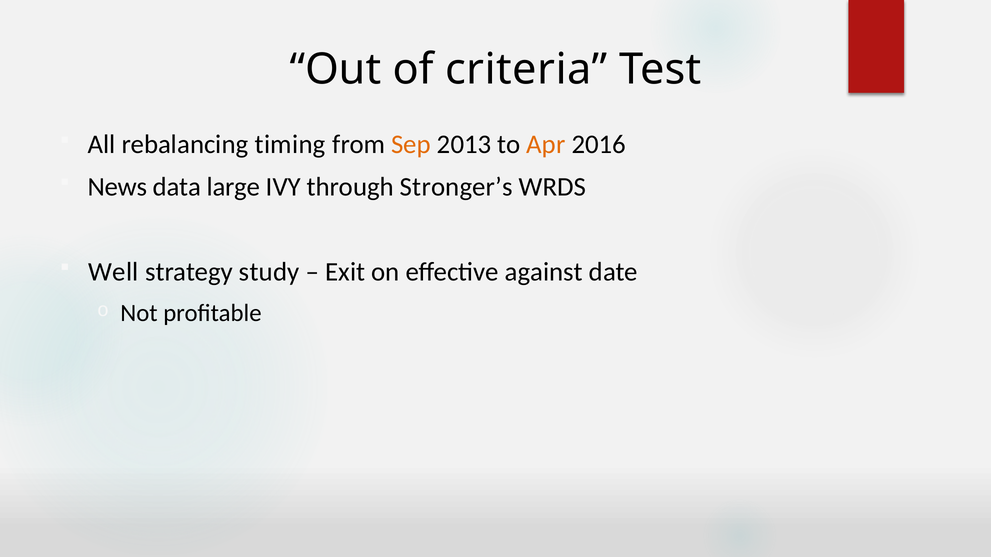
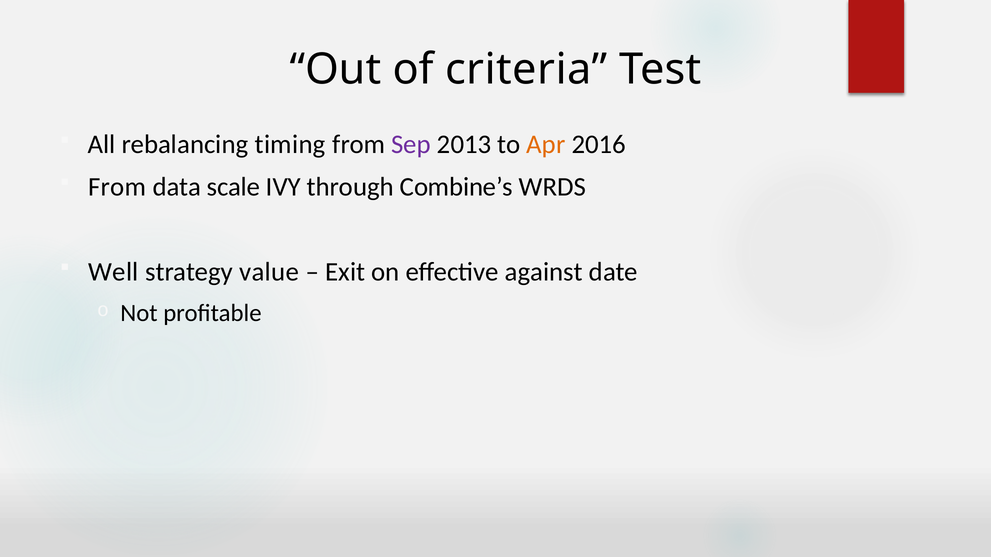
Sep colour: orange -> purple (411, 144)
News: News -> From (117, 187)
large: large -> scale (233, 187)
Stronger’s: Stronger’s -> Combine’s (456, 187)
study: study -> value (269, 272)
